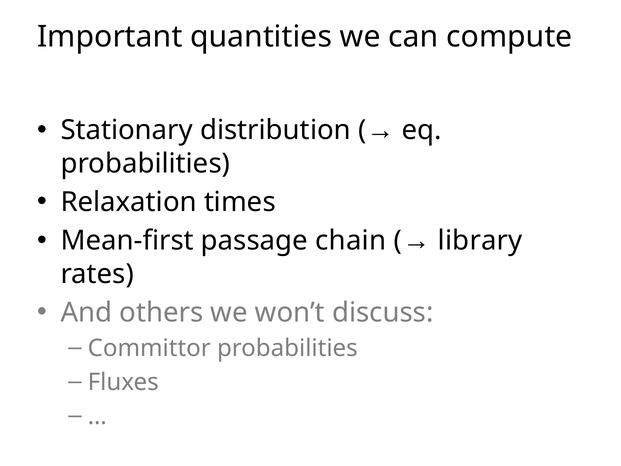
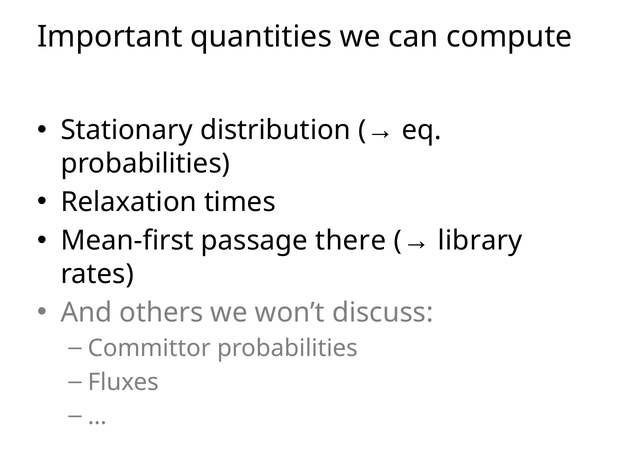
chain: chain -> there (351, 241)
